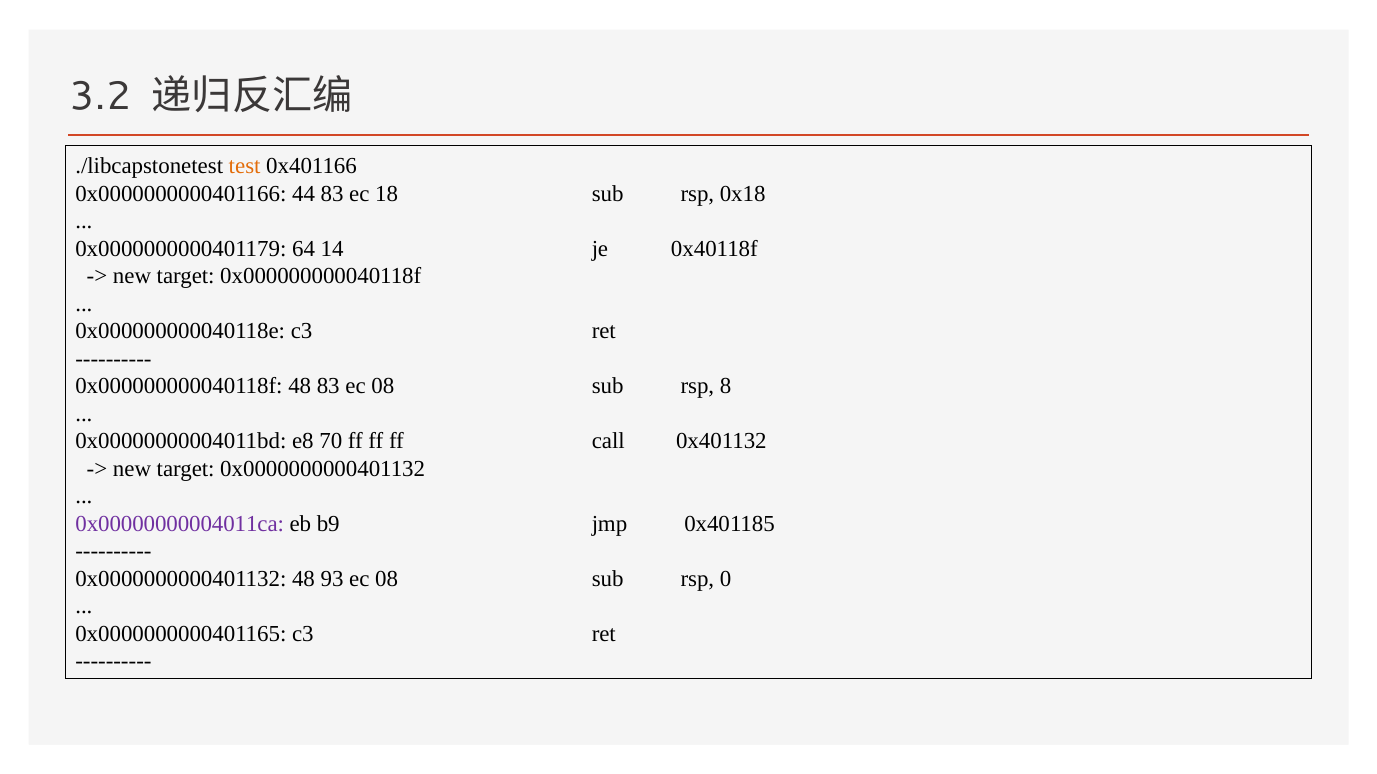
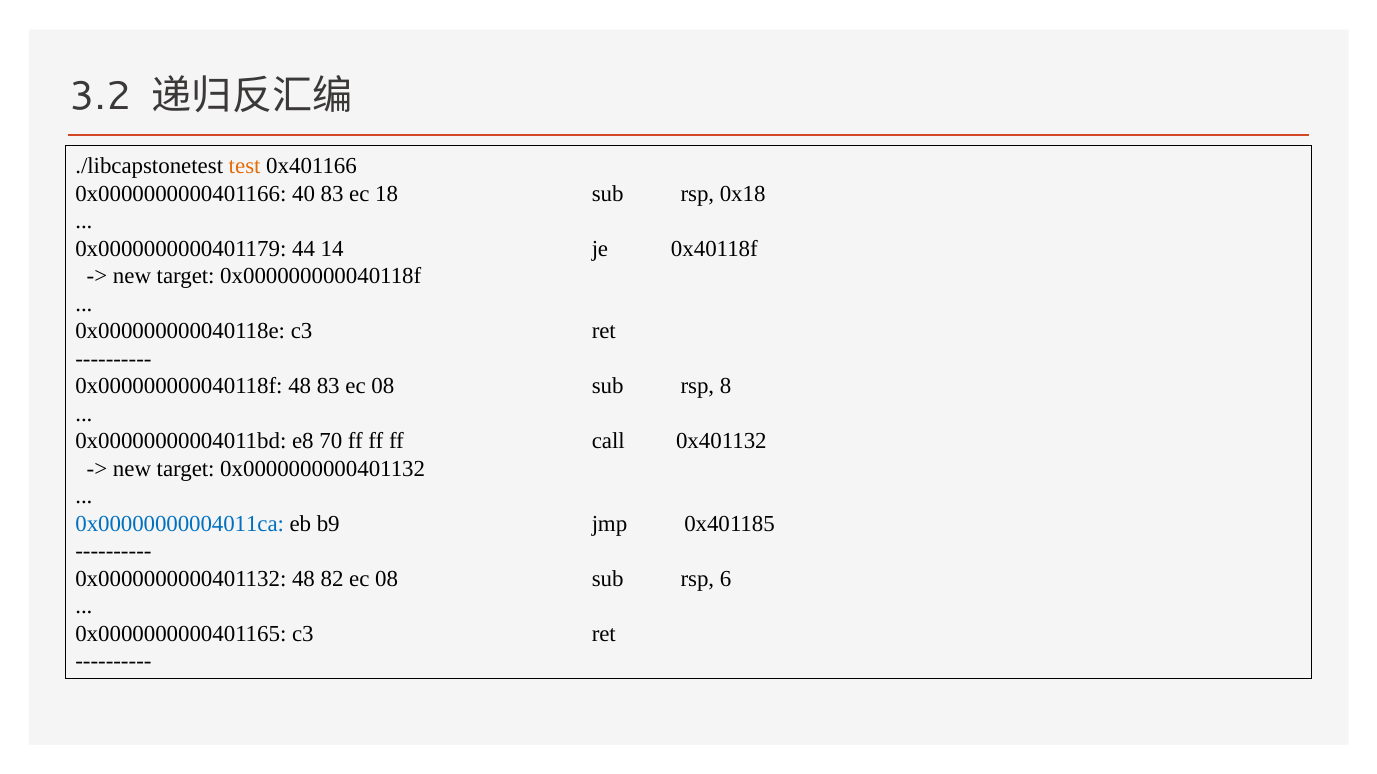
44: 44 -> 40 (304, 194)
64: 64 -> 44 (304, 249)
0x00000000004011ca colour: purple -> blue (180, 524)
93: 93 -> 82 (332, 579)
0: 0 -> 6 (726, 579)
